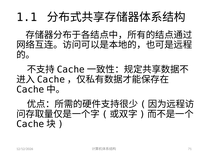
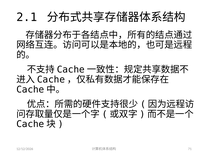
1.1: 1.1 -> 2.1 (27, 17)
